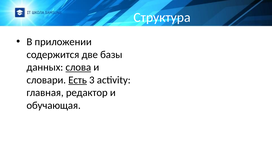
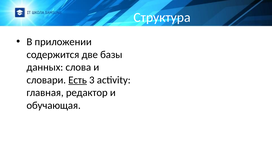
слова underline: present -> none (78, 67)
